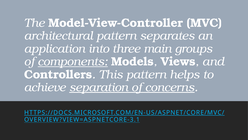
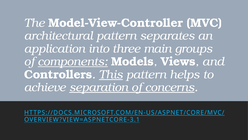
This underline: none -> present (111, 74)
